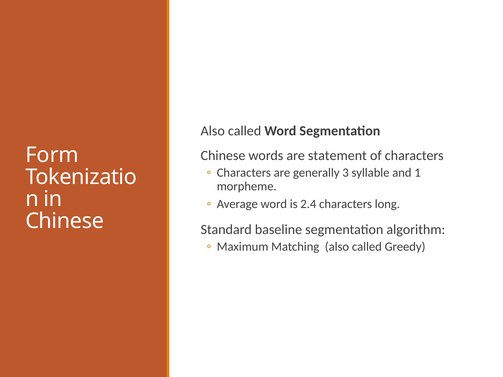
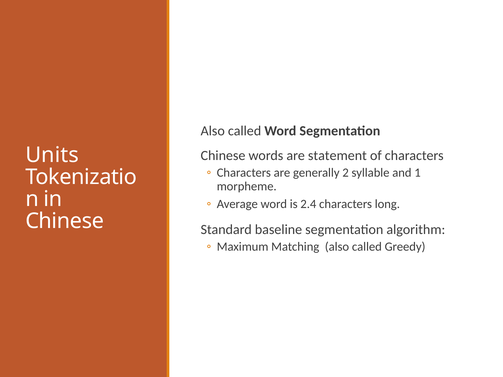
Form: Form -> Units (52, 155)
3: 3 -> 2 (346, 173)
